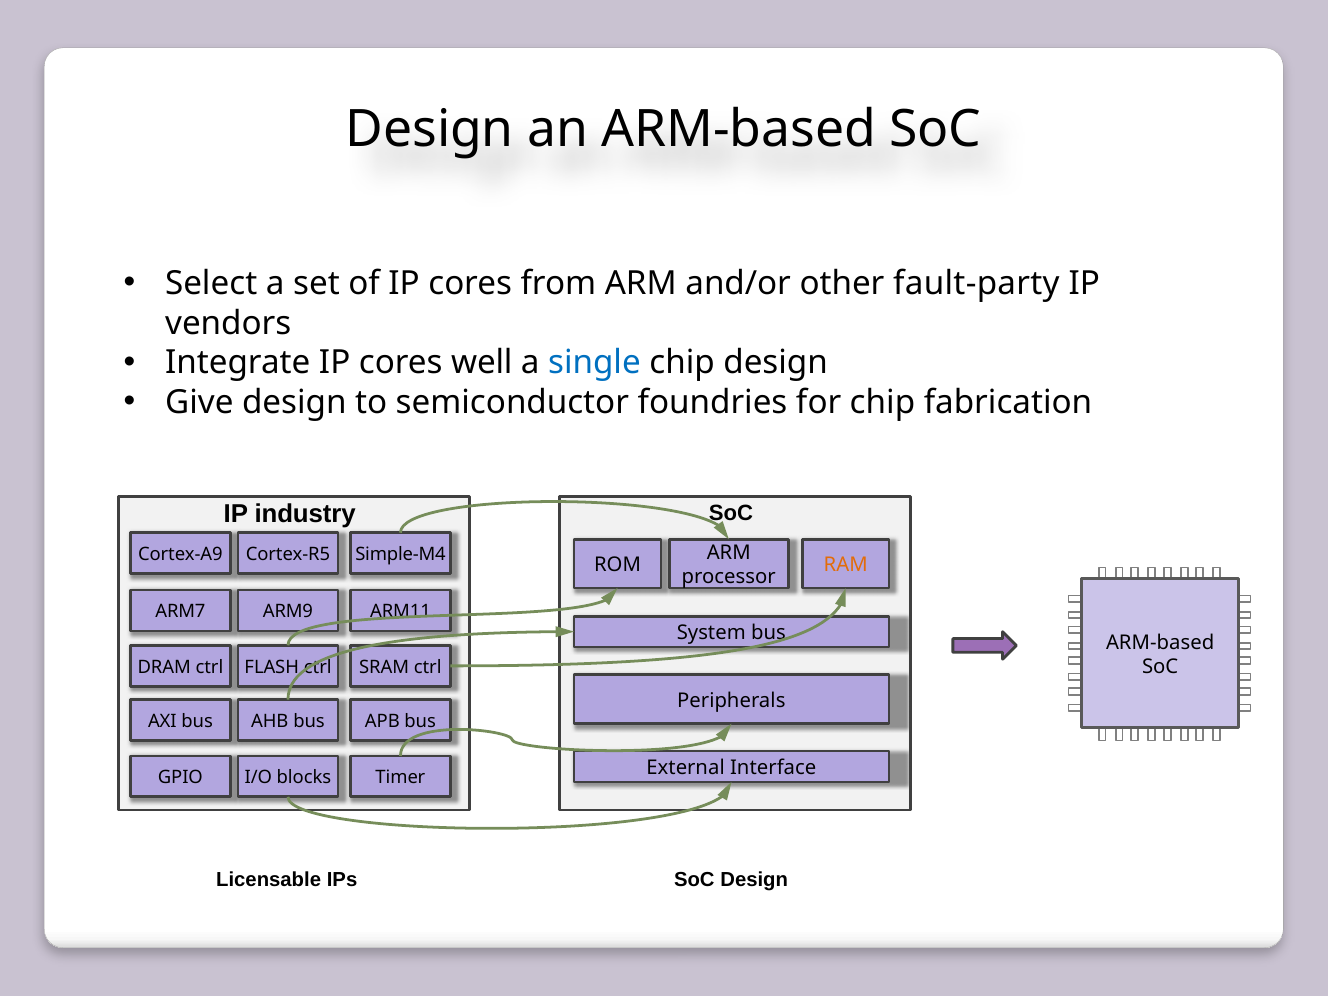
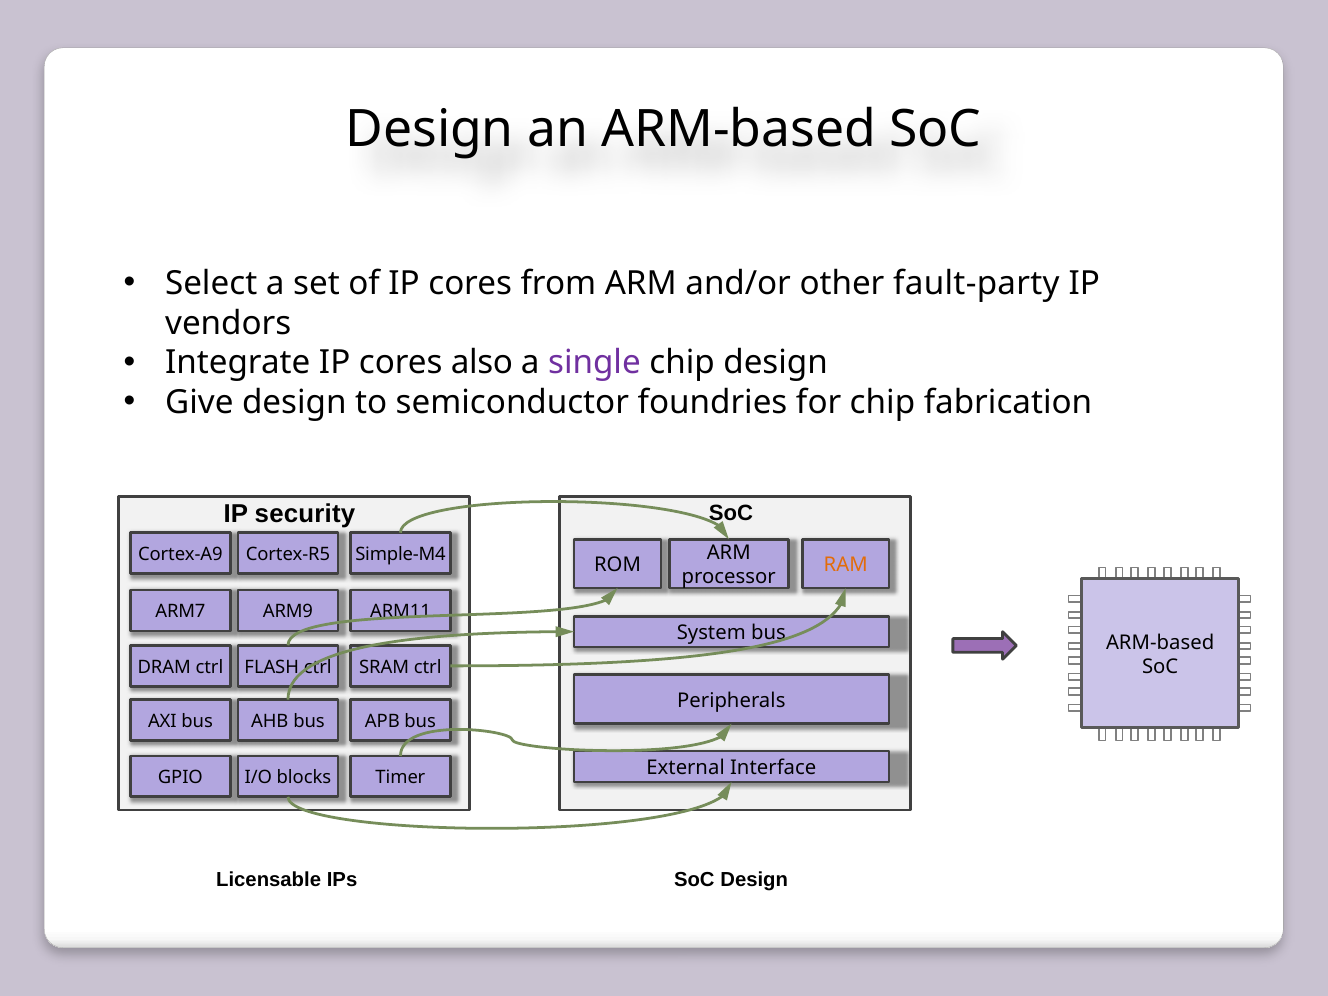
well: well -> also (482, 363)
single colour: blue -> purple (594, 363)
industry: industry -> security (305, 514)
